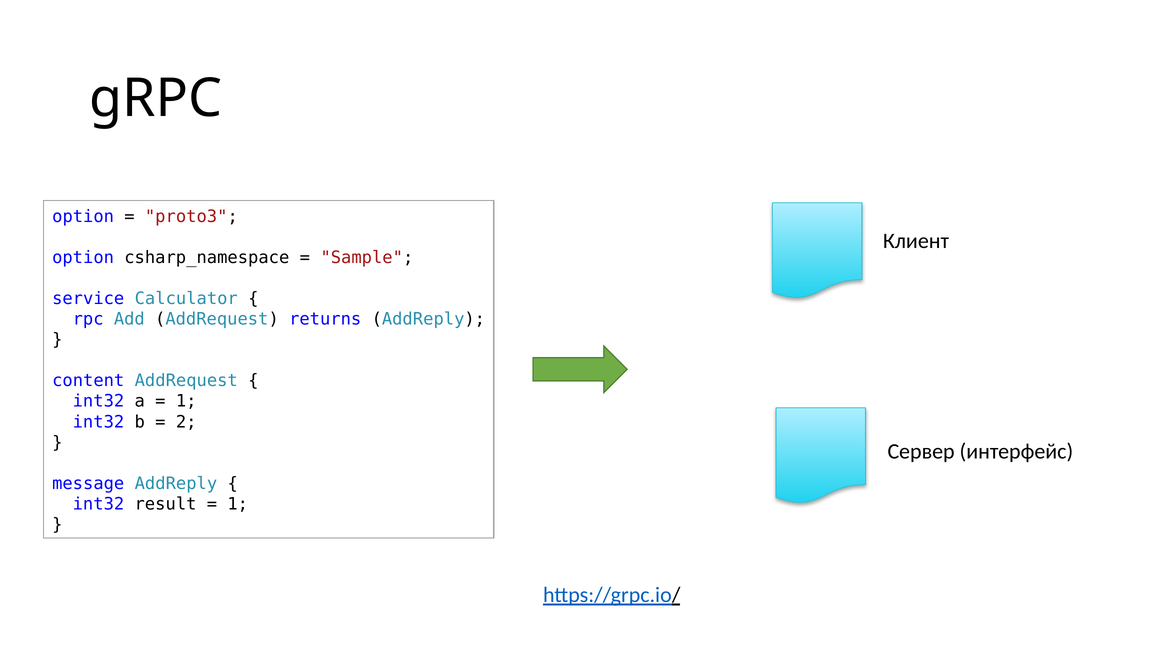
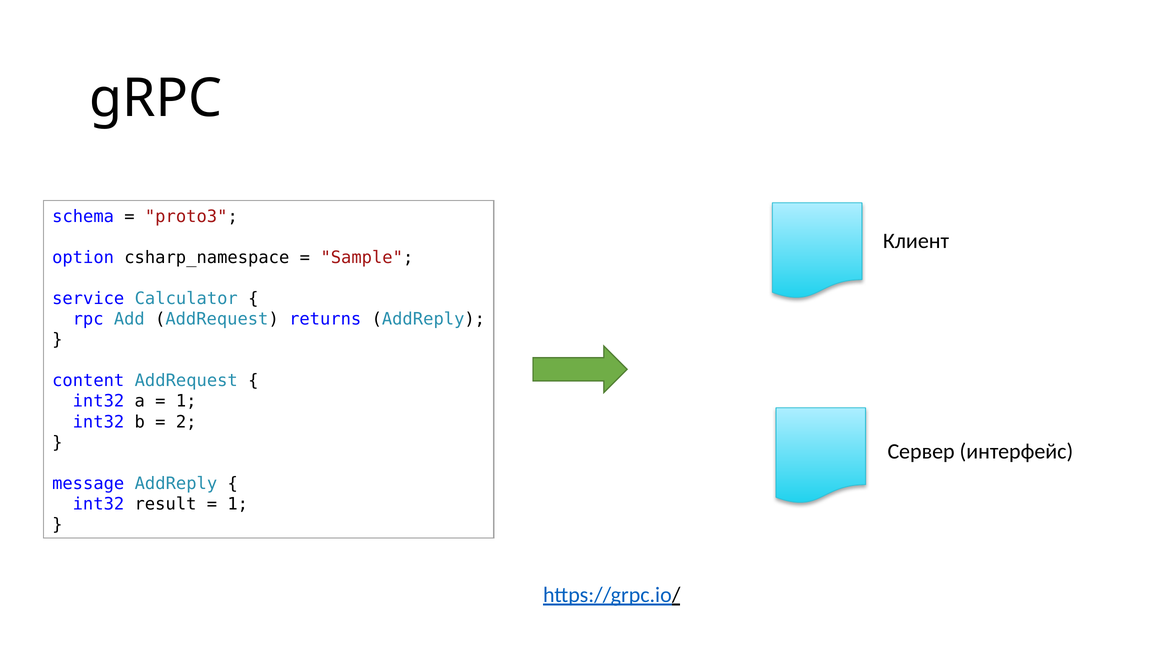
option: option -> schema (83, 216)
